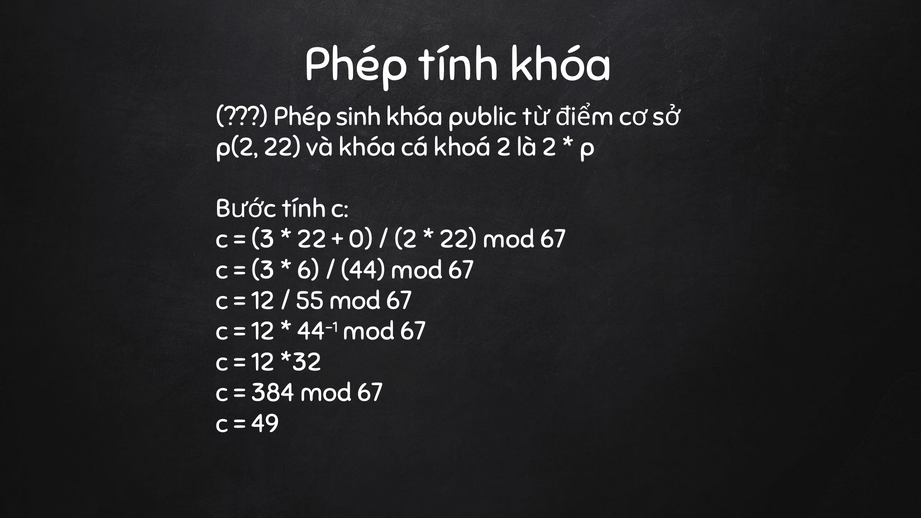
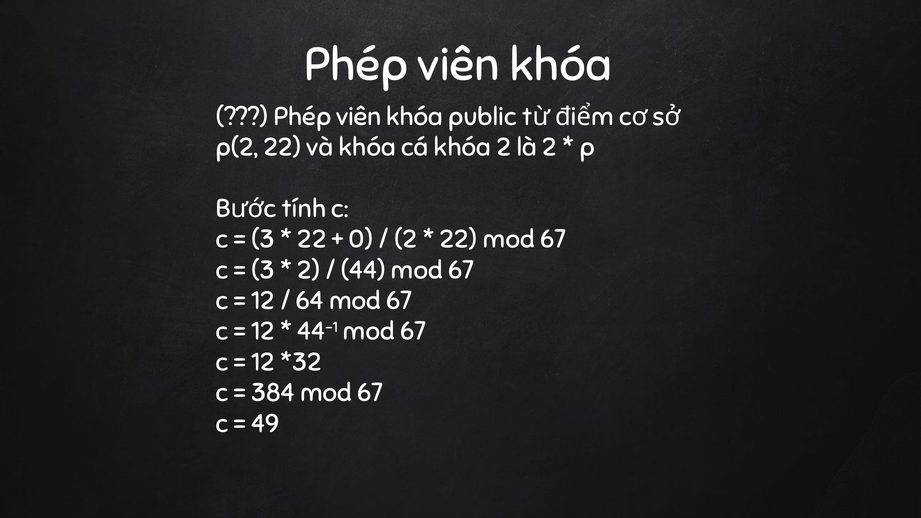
tính: tính -> viên (459, 65)
sinh: sinh -> viên (359, 117)
cá khoá: khoá -> khóa (463, 147)
6: 6 -> 2 (309, 270)
55: 55 -> 64 (310, 301)
